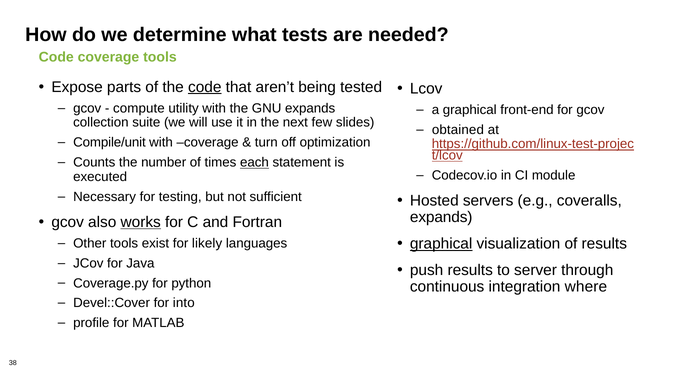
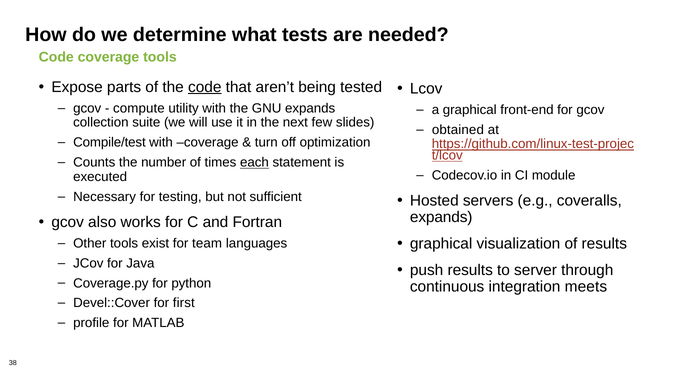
Compile/unit: Compile/unit -> Compile/test (109, 143)
works underline: present -> none (141, 222)
graphical underline: present -> none (441, 244)
likely: likely -> team (207, 244)
where: where -> meets (586, 287)
into: into -> first (184, 304)
